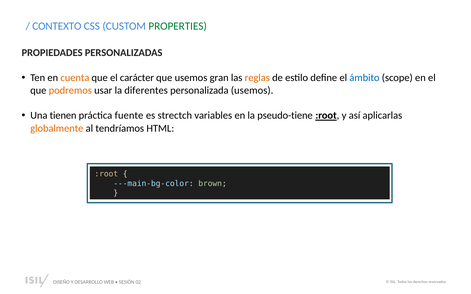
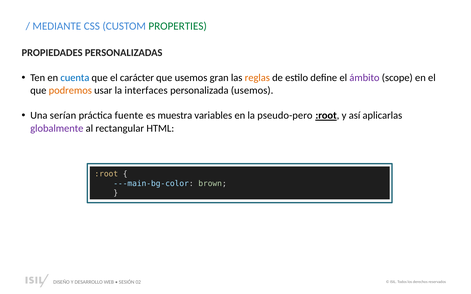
CONTEXTO: CONTEXTO -> MEDIANTE (57, 26)
cuenta colour: orange -> blue (75, 78)
ámbito colour: blue -> purple (364, 78)
diferentes: diferentes -> interfaces (146, 91)
tienen: tienen -> serían (63, 116)
strectch: strectch -> muestra (175, 116)
pseudo-tiene: pseudo-tiene -> pseudo-pero (285, 116)
globalmente colour: orange -> purple (57, 128)
tendríamos: tendríamos -> rectangular (120, 128)
